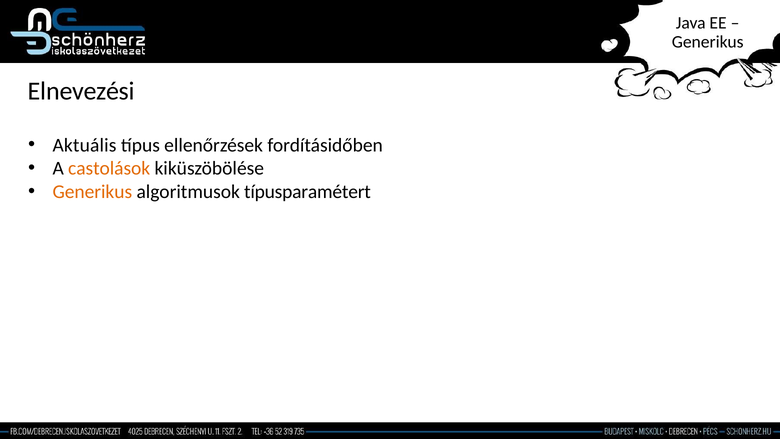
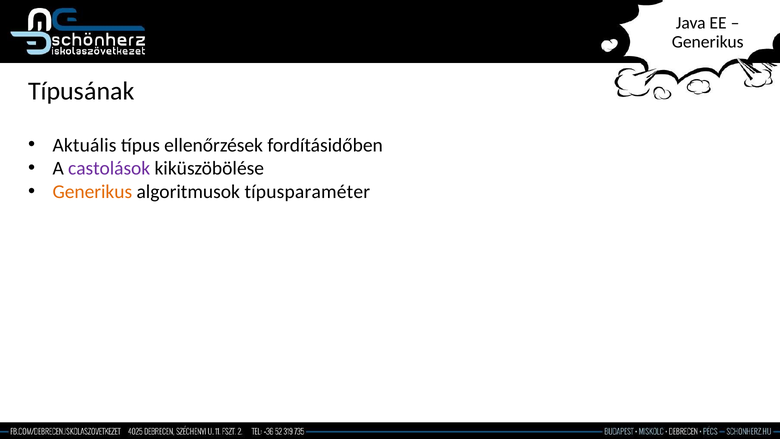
Elnevezési: Elnevezési -> Típusának (81, 91)
castolások colour: orange -> purple (109, 168)
típusparamétert: típusparamétert -> típusparaméter (307, 192)
